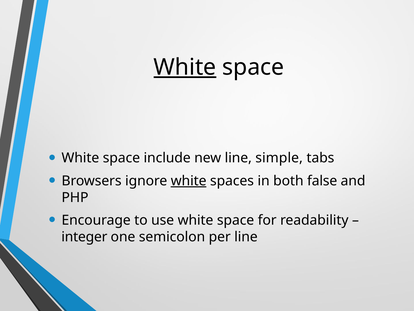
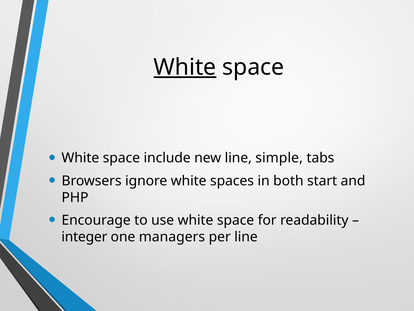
white underline: present -> none (189, 181)
false: false -> start (322, 181)
semicolon: semicolon -> managers (172, 236)
